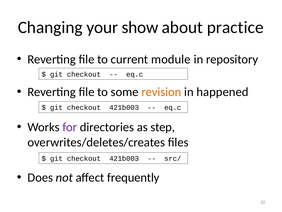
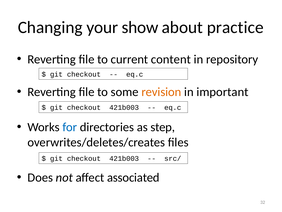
module: module -> content (171, 59)
happened: happened -> important (222, 92)
for colour: purple -> blue (70, 127)
frequently: frequently -> associated (133, 177)
